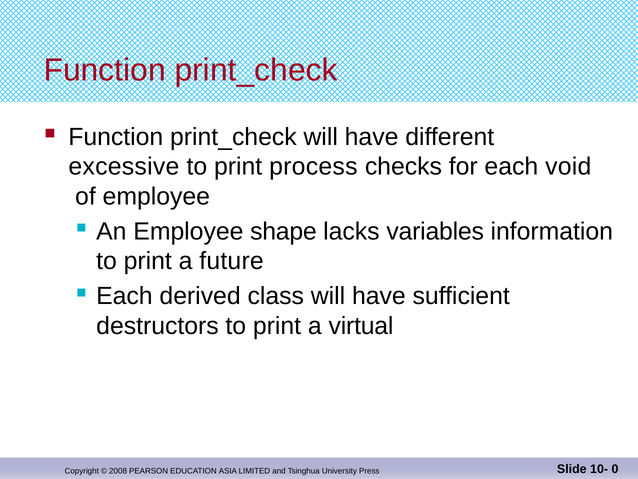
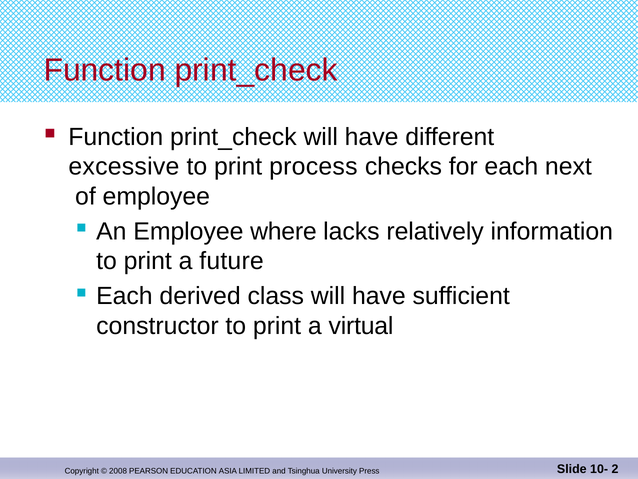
void: void -> next (568, 167)
shape: shape -> where (283, 231)
variables: variables -> relatively (435, 231)
destructors: destructors -> constructor (157, 325)
0: 0 -> 2 (615, 469)
